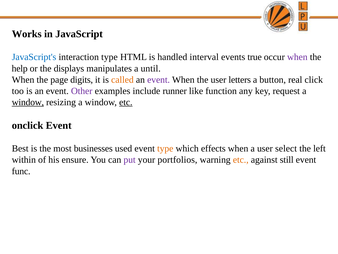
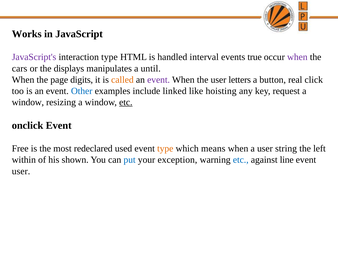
JavaScript's colour: blue -> purple (34, 57)
help: help -> cars (20, 68)
Other colour: purple -> blue (82, 91)
runner: runner -> linked (175, 91)
function: function -> hoisting (221, 91)
window underline: present -> none (28, 102)
Best: Best -> Free (20, 148)
businesses: businesses -> redeclared (93, 148)
effects: effects -> means (213, 148)
select: select -> string (286, 148)
ensure: ensure -> shown (75, 160)
put colour: purple -> blue (130, 160)
portfolios: portfolios -> exception (177, 160)
etc colour: orange -> blue (241, 160)
still: still -> line (287, 160)
func: func -> user (21, 171)
